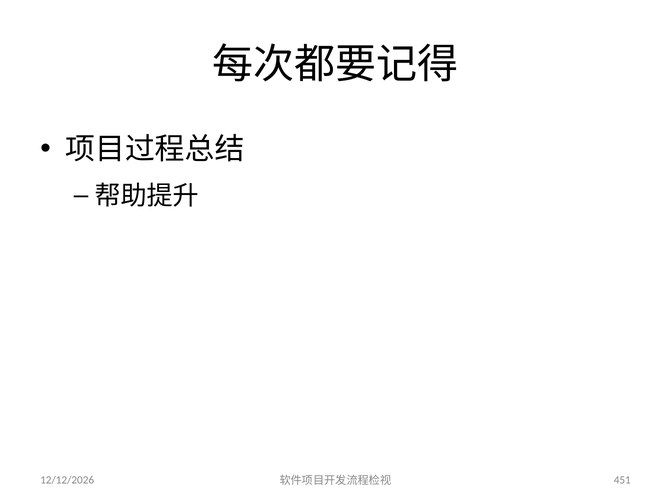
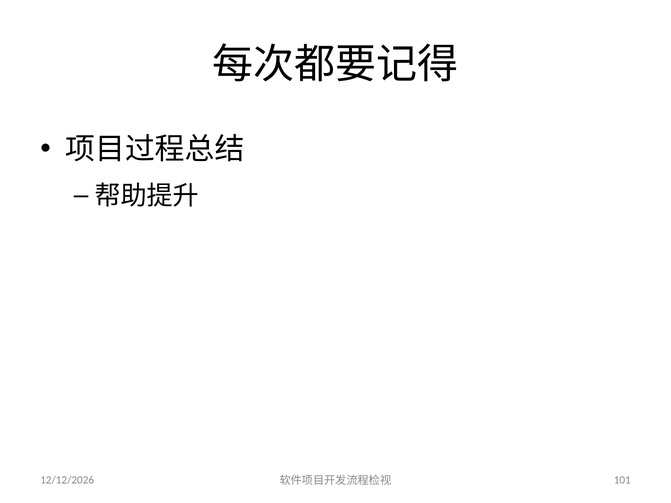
451: 451 -> 101 (622, 480)
